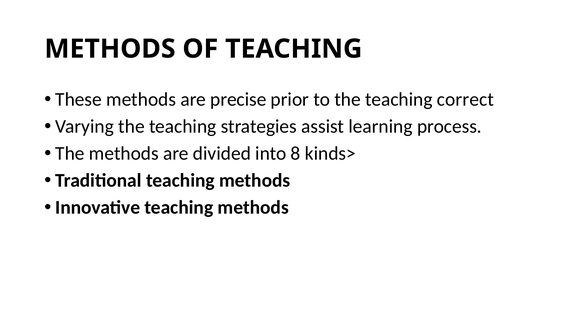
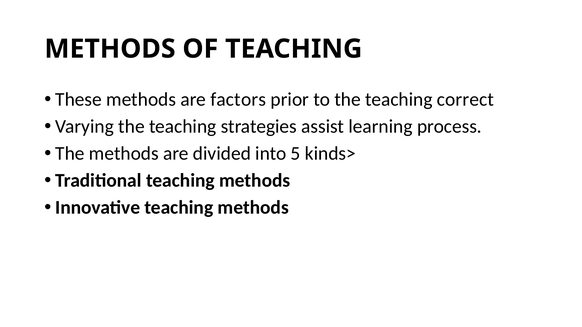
precise: precise -> factors (238, 100)
8: 8 -> 5 (296, 154)
